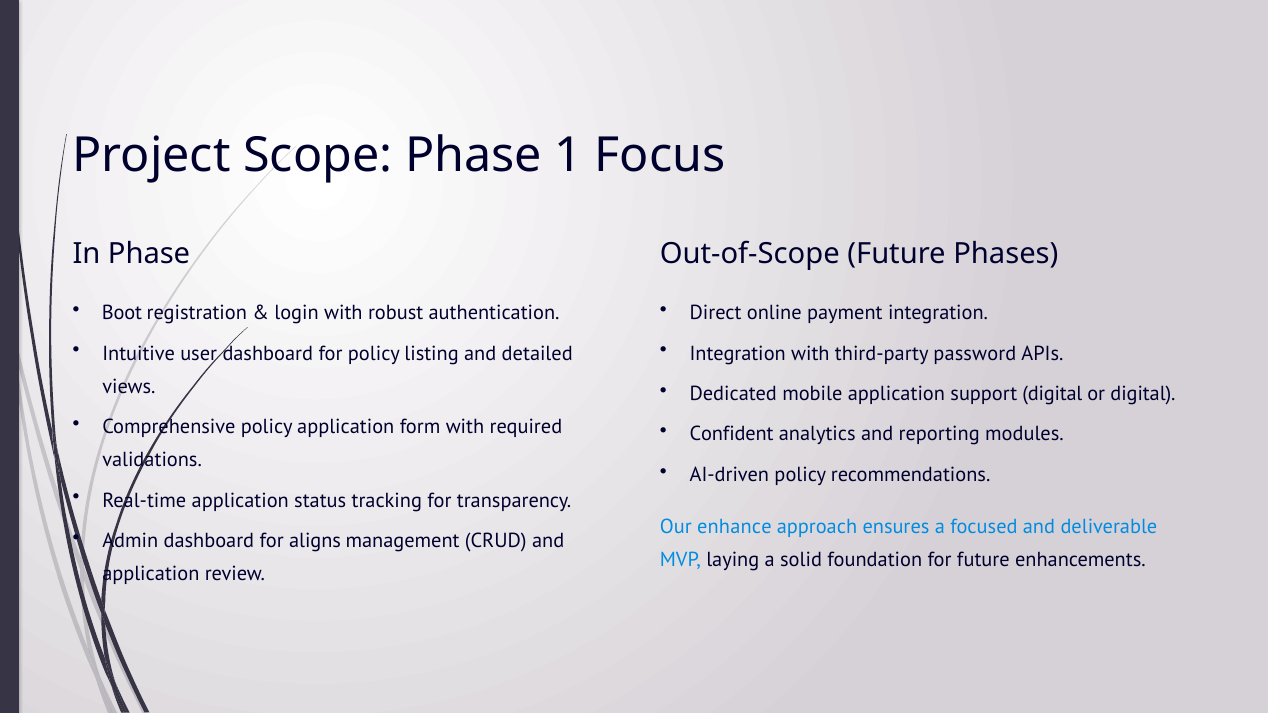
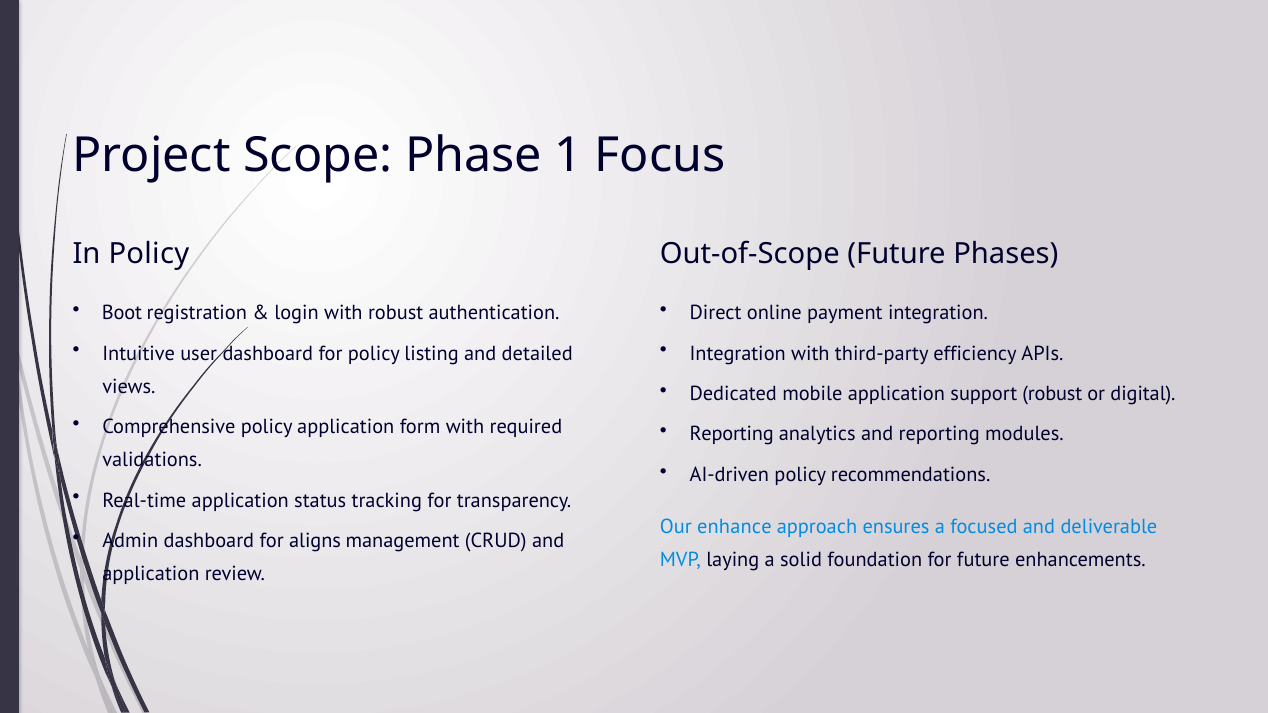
In Phase: Phase -> Policy (149, 254)
password: password -> efficiency (975, 353)
support digital: digital -> robust (1052, 394)
Confident: Confident -> Reporting (732, 434)
